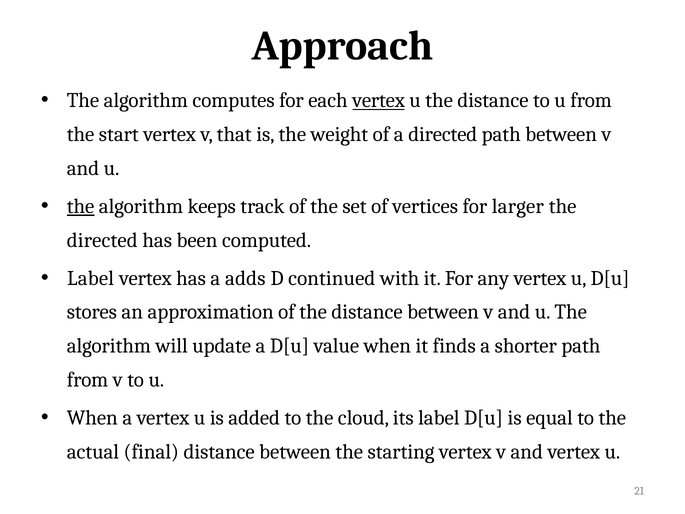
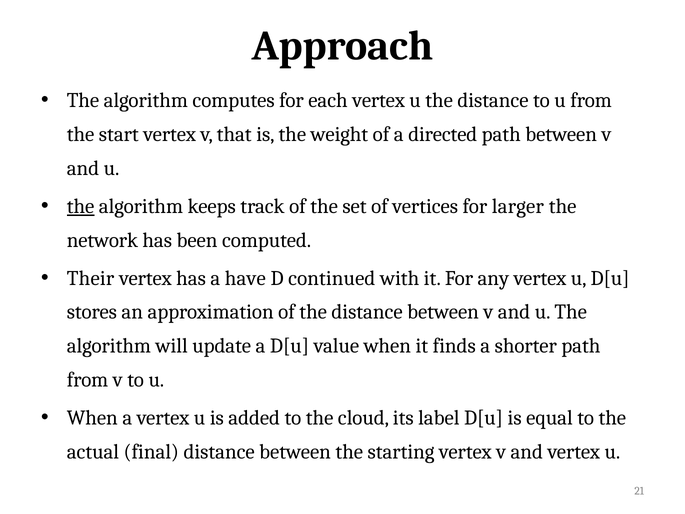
vertex underline: present -> none (379, 100)
directed: directed -> network (102, 240)
Label: Label -> Their (91, 278)
adds: adds -> have (245, 278)
